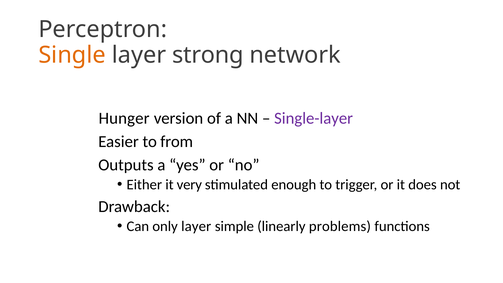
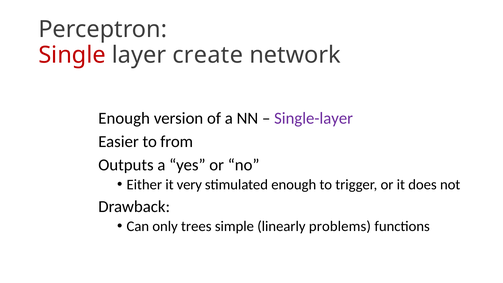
Single colour: orange -> red (72, 55)
strong: strong -> create (208, 55)
Hunger: Hunger -> Enough (124, 118)
only layer: layer -> trees (196, 226)
